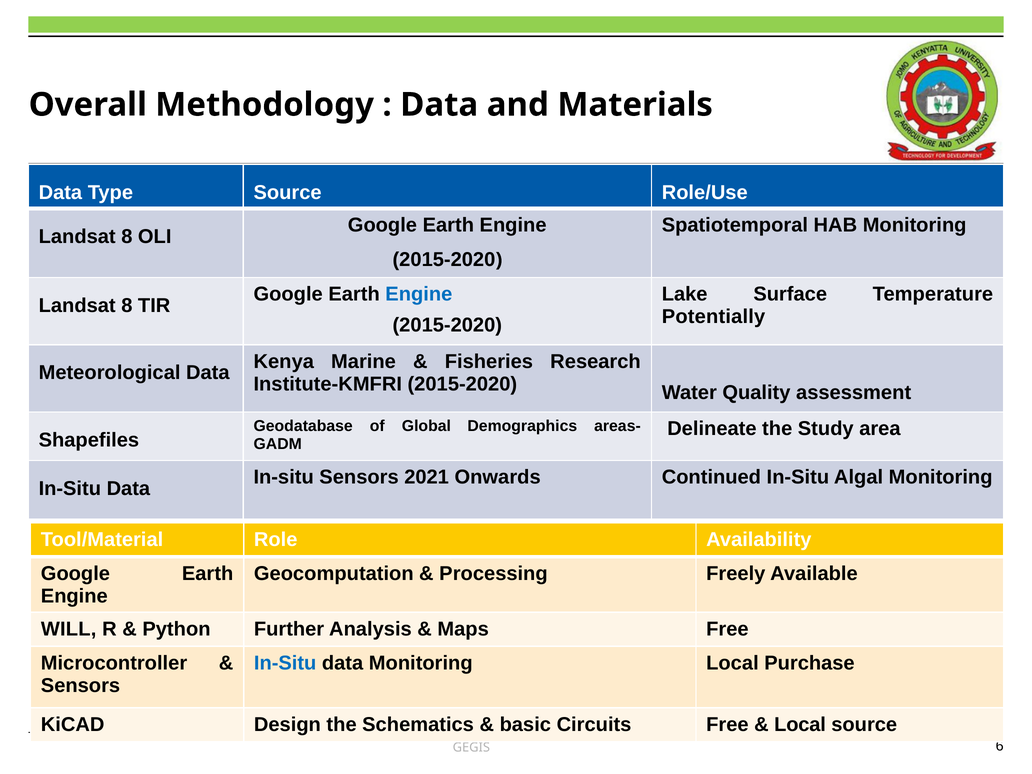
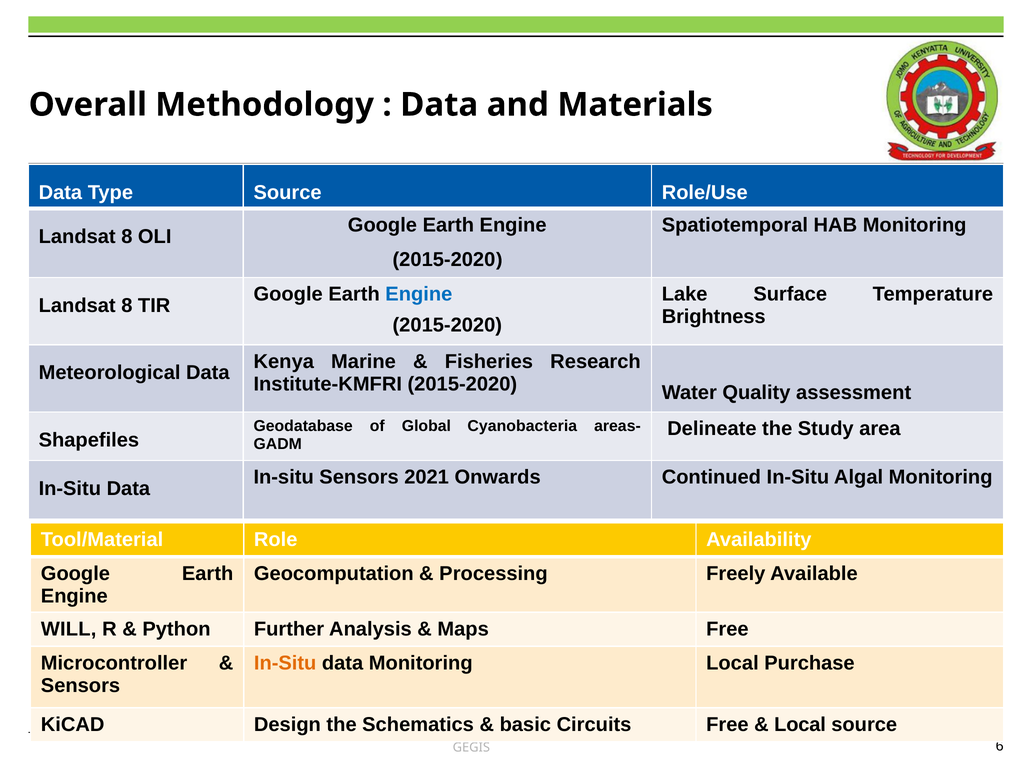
Potentially: Potentially -> Brightness (714, 317)
Demographics: Demographics -> Cyanobacteria (522, 426)
In-Situ colour: blue -> orange (285, 663)
